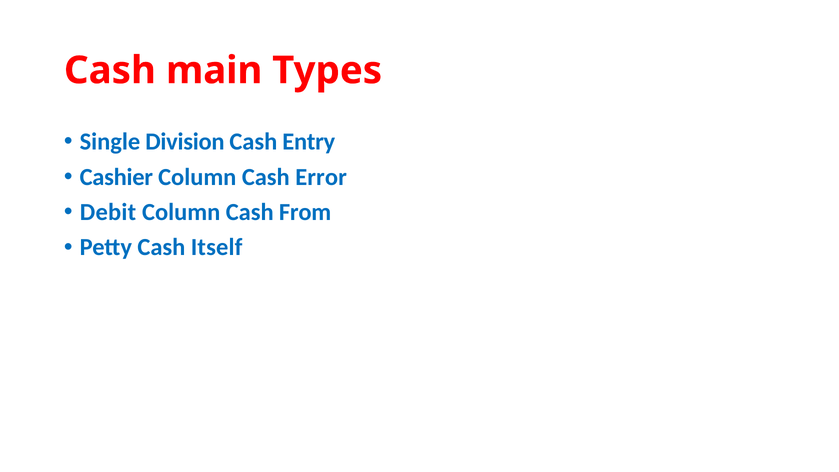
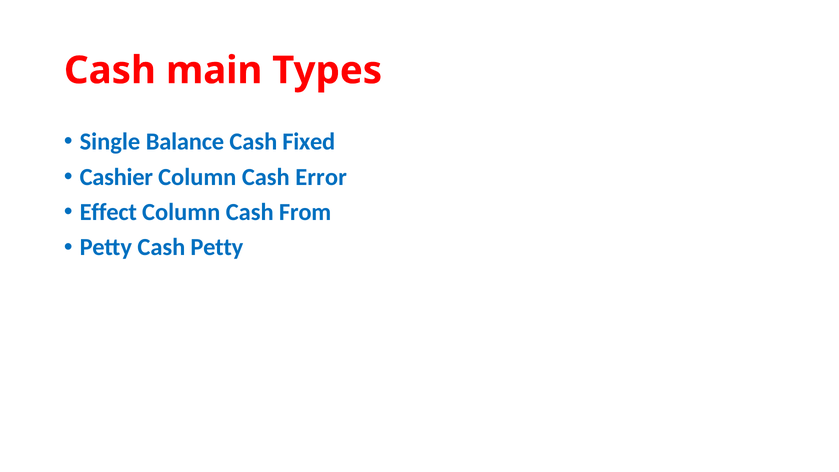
Division: Division -> Balance (185, 142)
Entry: Entry -> Fixed (309, 142)
Debit: Debit -> Effect (108, 212)
Cash Itself: Itself -> Petty (217, 247)
